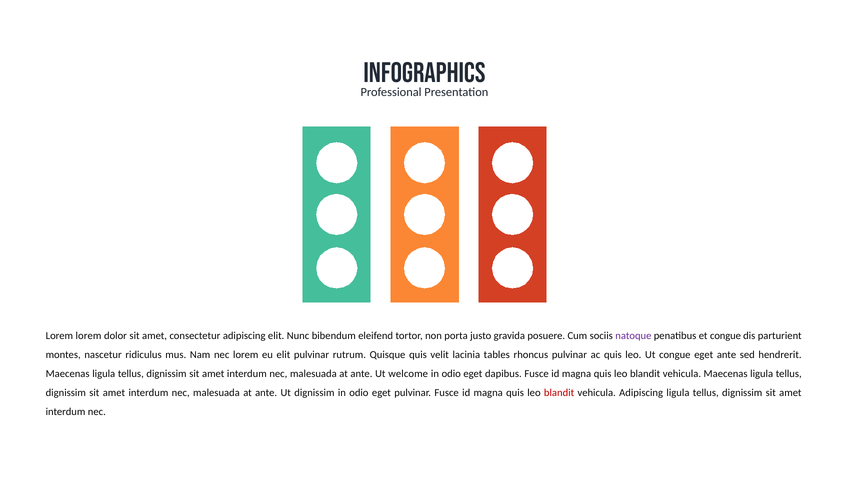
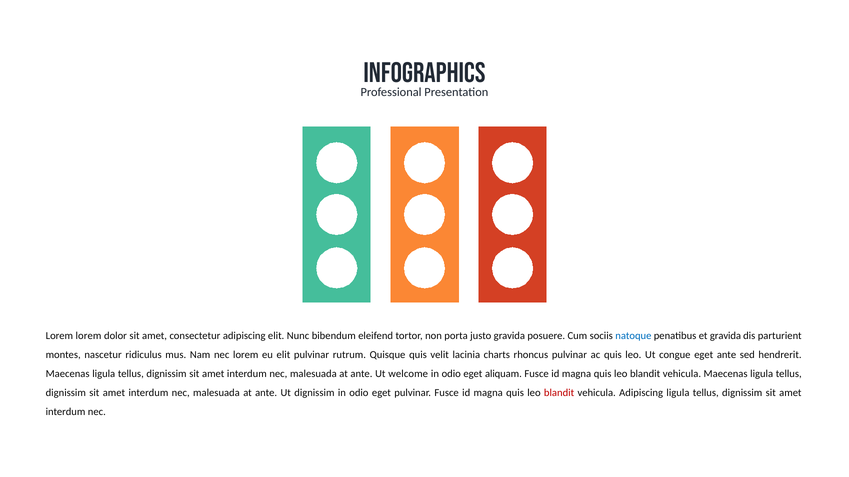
natoque colour: purple -> blue (633, 336)
et congue: congue -> gravida (725, 336)
tables: tables -> charts (497, 355)
dapibus: dapibus -> aliquam (503, 374)
